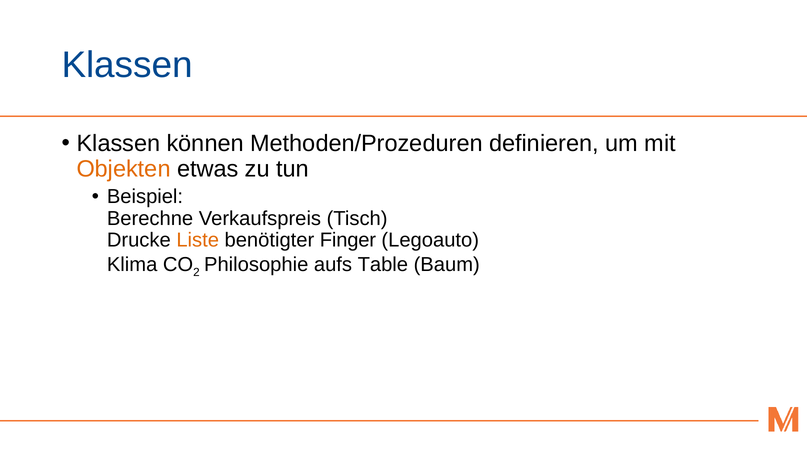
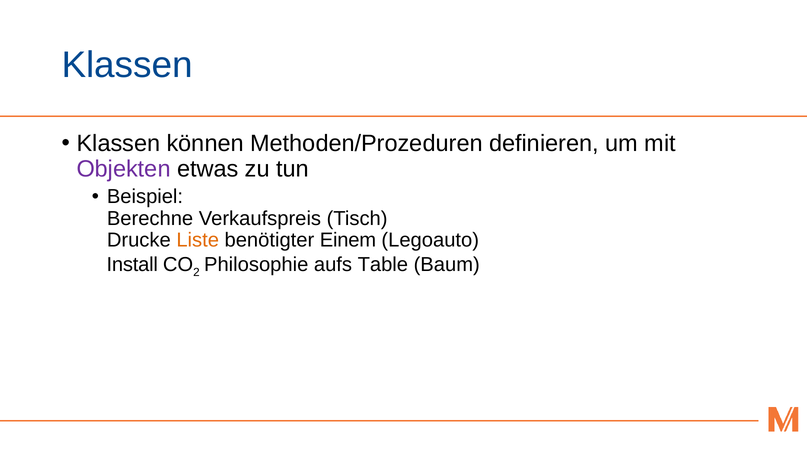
Objekten colour: orange -> purple (124, 169)
Finger: Finger -> Einem (348, 240)
Klima: Klima -> Install (132, 264)
